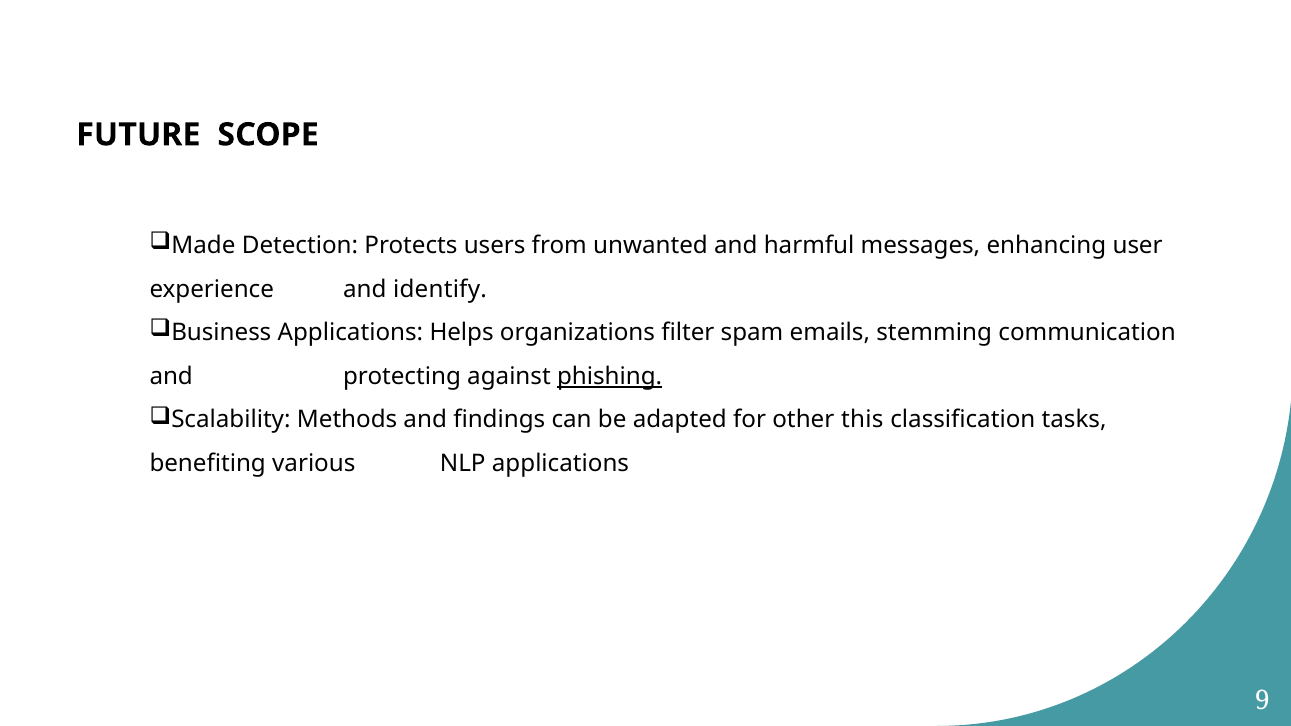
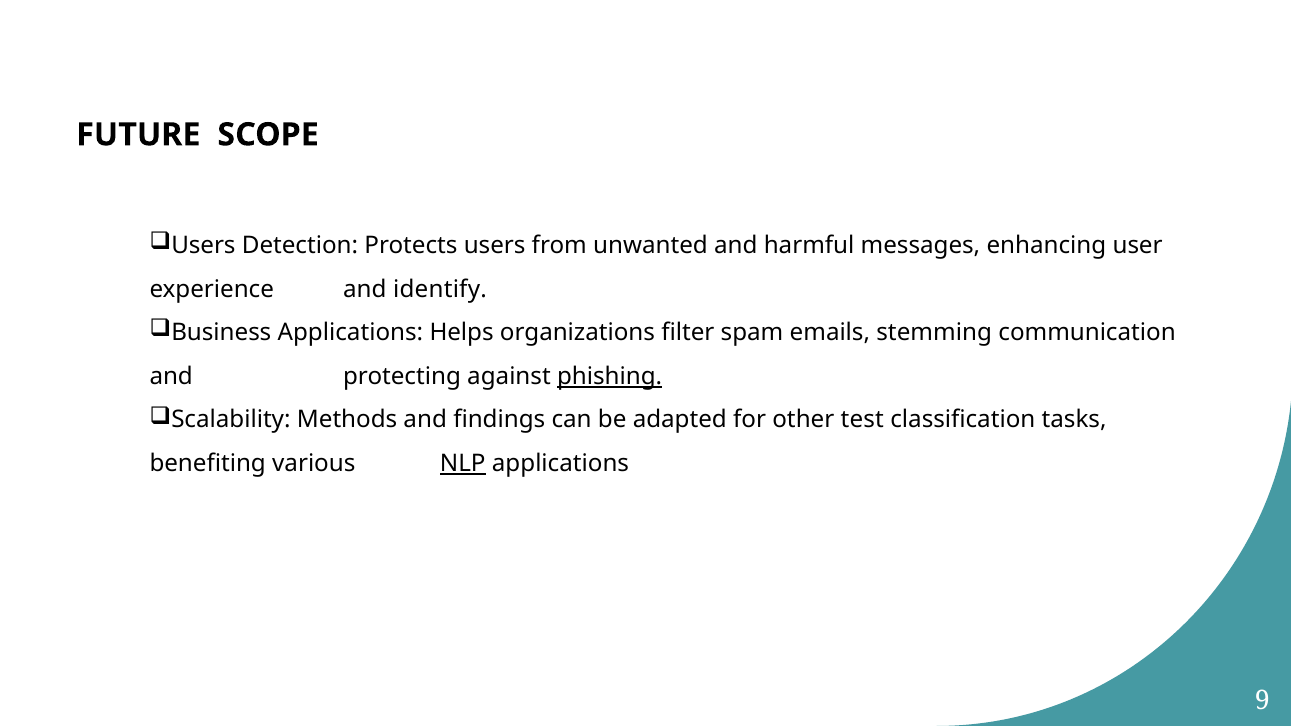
Made: Made -> Users (203, 246)
this: this -> test (862, 420)
NLP underline: none -> present (463, 464)
